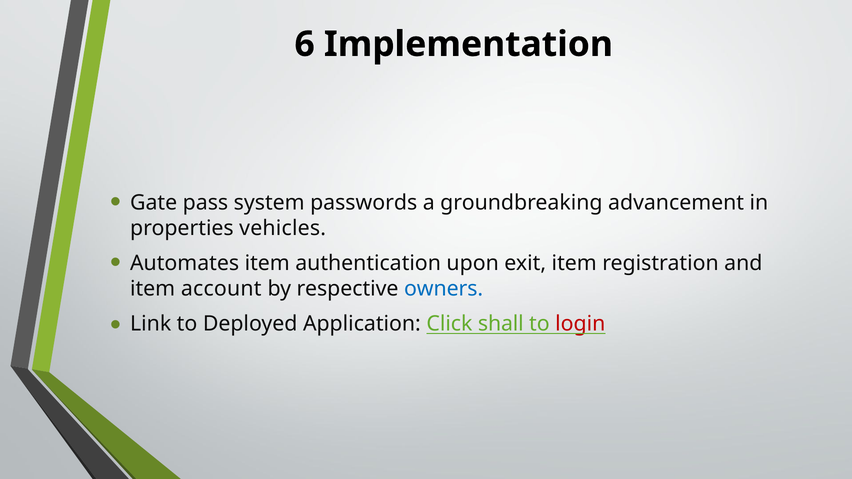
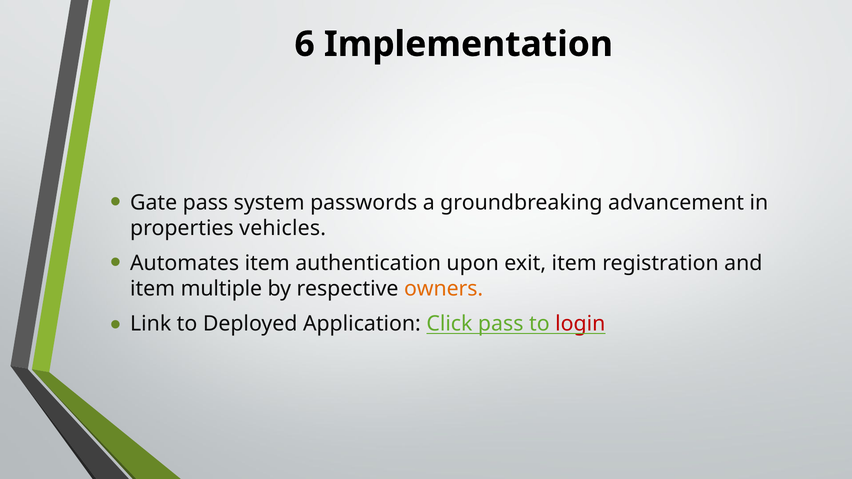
account: account -> multiple (221, 289)
owners colour: blue -> orange (444, 289)
Click shall: shall -> pass (501, 324)
